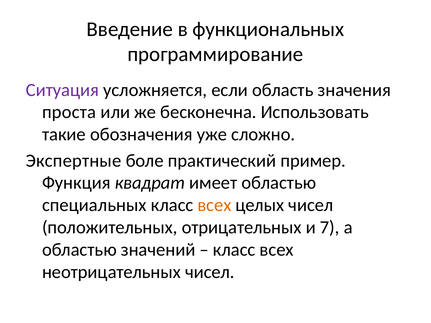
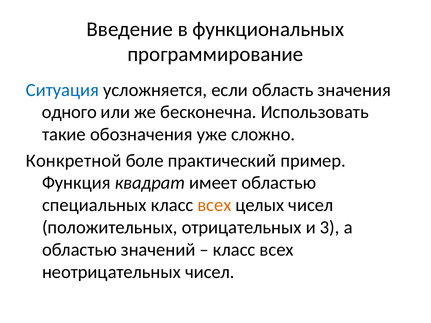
Ситуация colour: purple -> blue (62, 90)
проста: проста -> одного (69, 112)
Экспертные: Экспертные -> Конкретной (74, 161)
7: 7 -> 3 (330, 228)
